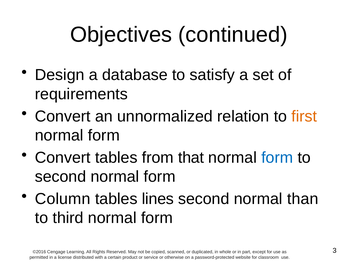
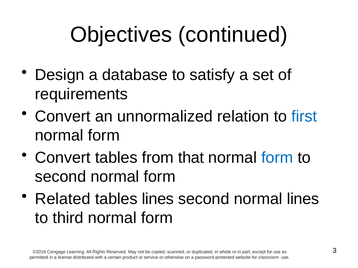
first colour: orange -> blue (304, 116)
Column: Column -> Related (63, 199)
normal than: than -> lines (303, 199)
